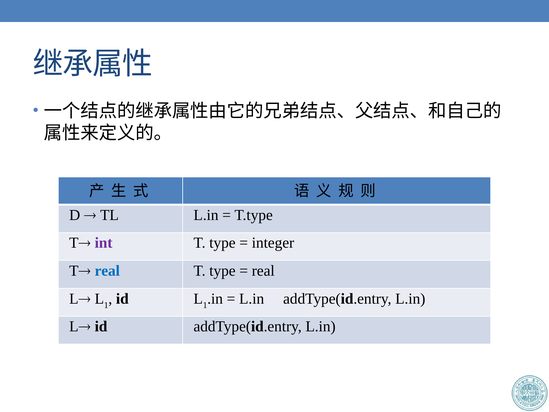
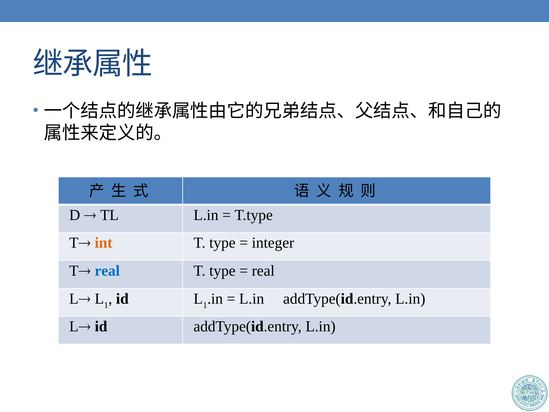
int colour: purple -> orange (104, 243)
